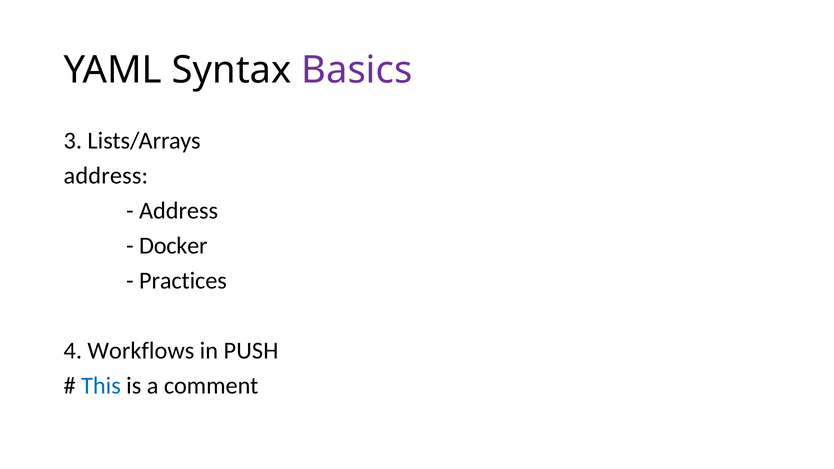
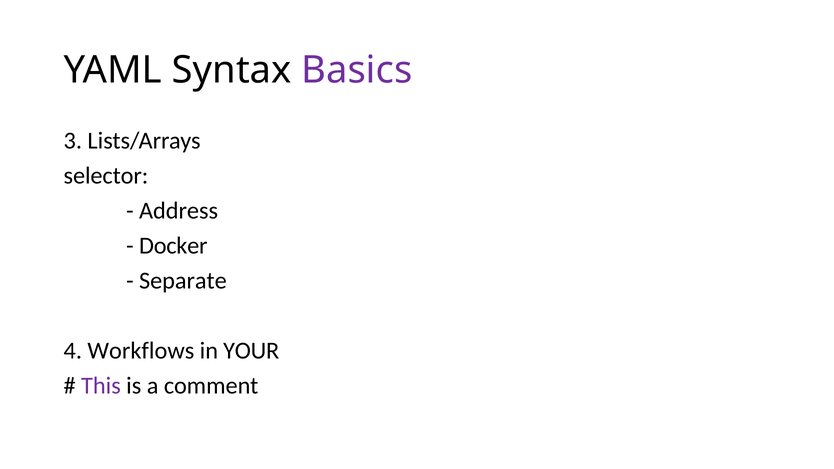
address: address -> selector (106, 176)
Practices: Practices -> Separate (183, 281)
PUSH: PUSH -> YOUR (251, 351)
This colour: blue -> purple (101, 386)
